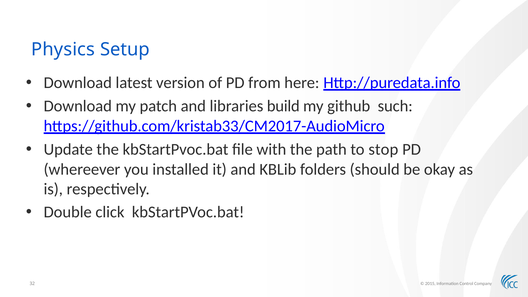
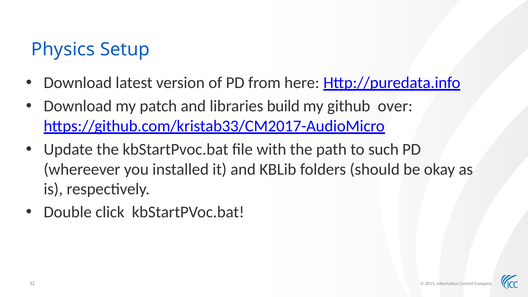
such: such -> over (395, 106)
stop: stop -> such (383, 149)
